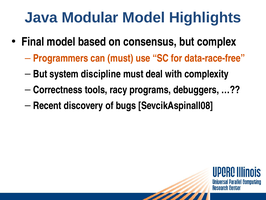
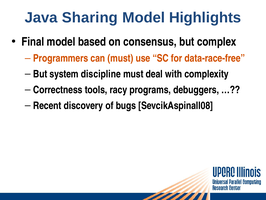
Modular: Modular -> Sharing (90, 18)
